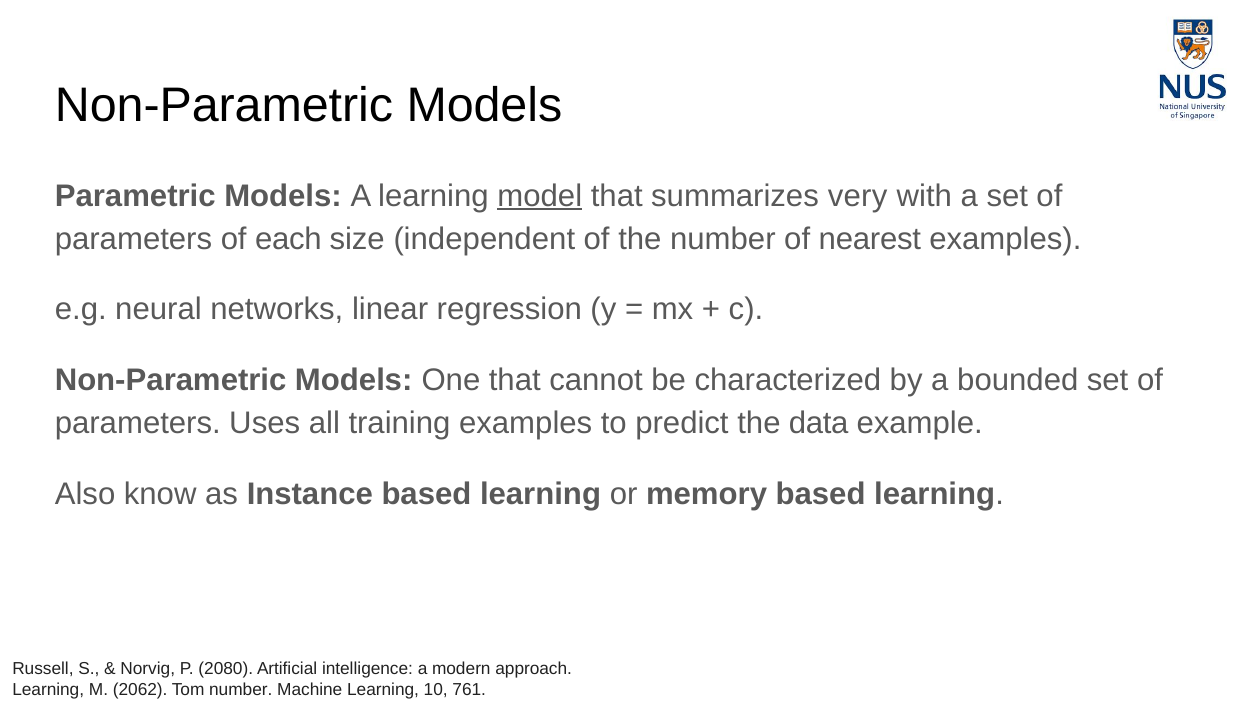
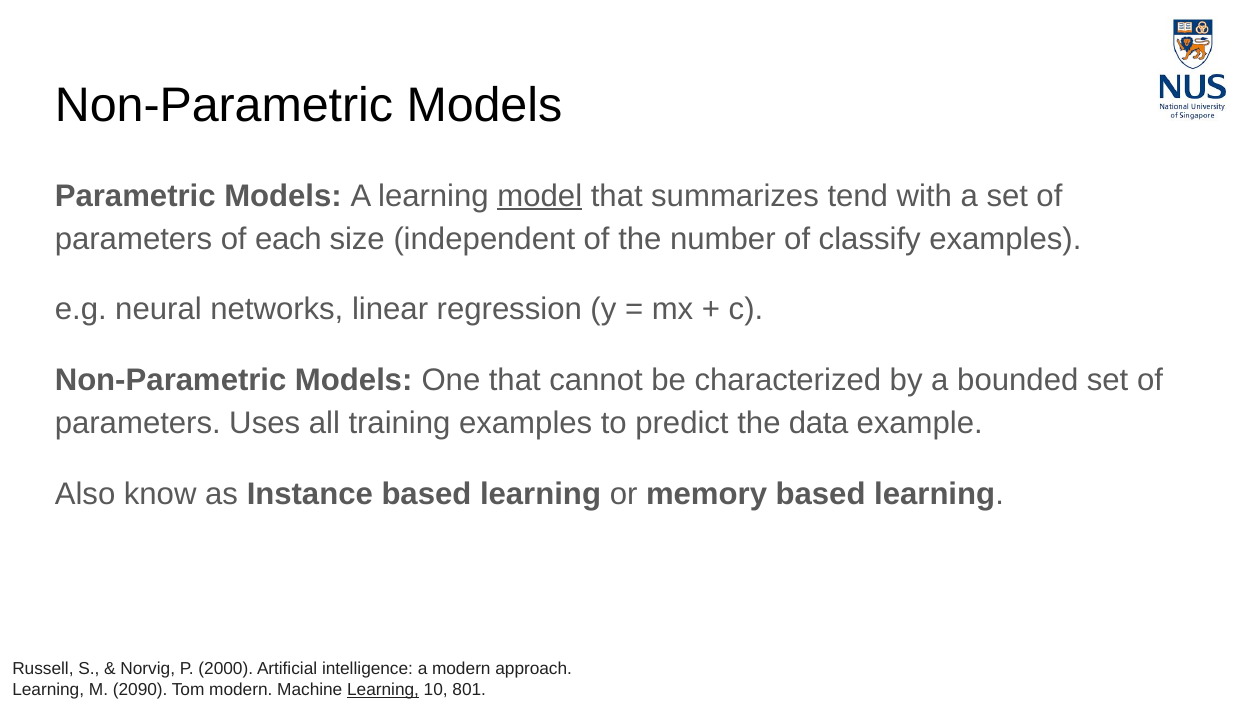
very: very -> tend (858, 196)
nearest: nearest -> classify (870, 239)
2080: 2080 -> 2000 (226, 669)
2062: 2062 -> 2090 (140, 689)
Tom number: number -> modern (241, 689)
Learning underline: none -> present (383, 689)
761: 761 -> 801 (469, 689)
